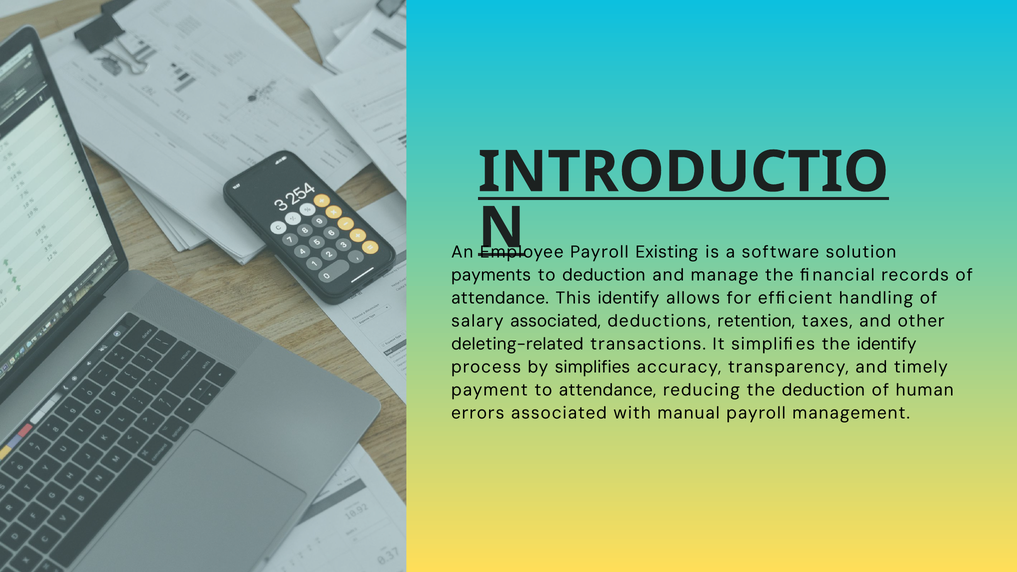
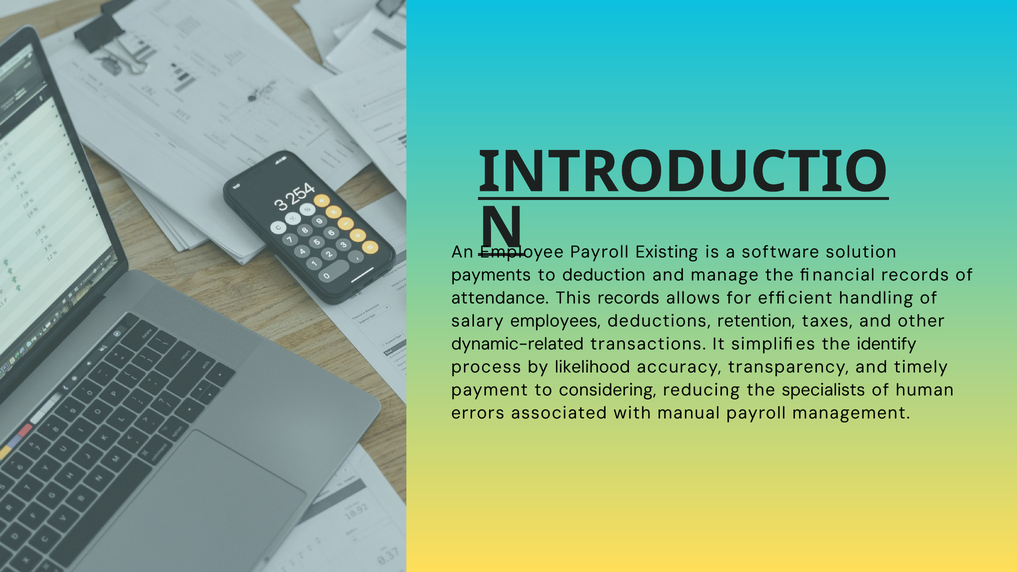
This identify: identify -> records (629, 298)
salary associated: associated -> employees (555, 321)
deleting-related: deleting-related -> dynamic-related (518, 344)
by simplifies: simplifies -> likelihood (592, 367)
to attendance: attendance -> considering (608, 390)
the deduction: deduction -> specialists (823, 390)
